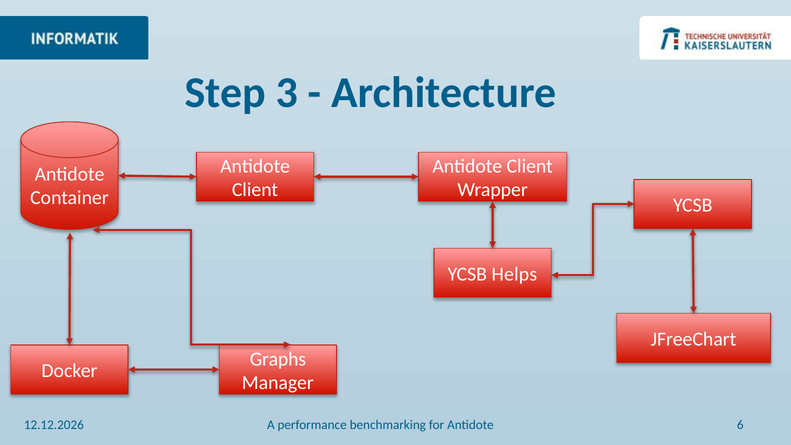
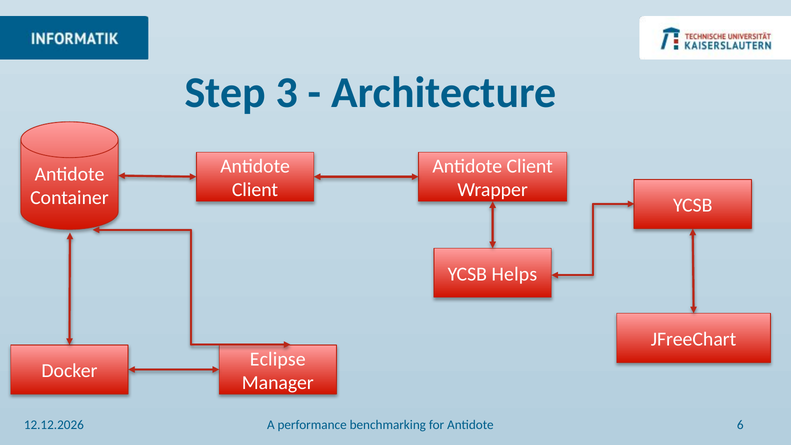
Graphs: Graphs -> Eclipse (278, 359)
